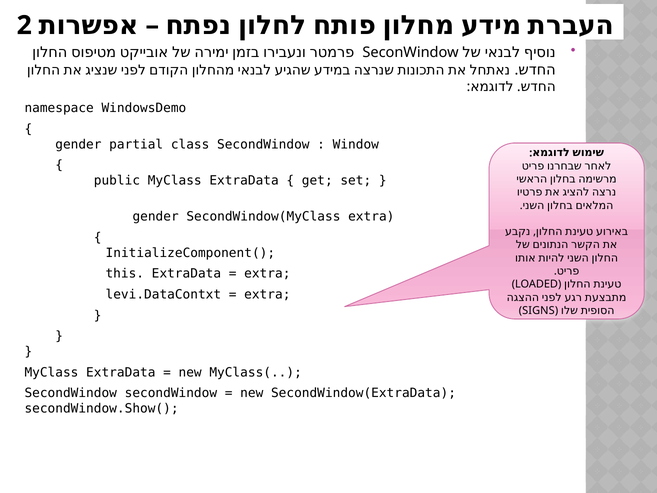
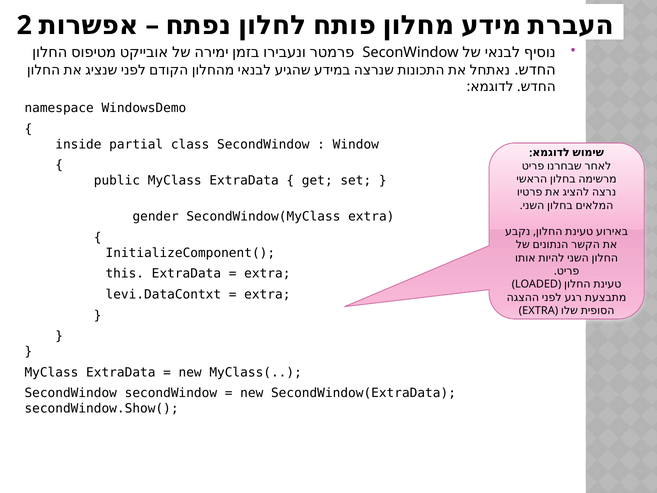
gender: gender -> inside (78, 144)
SIGNS: SIGNS -> EXTRA (538, 310)
